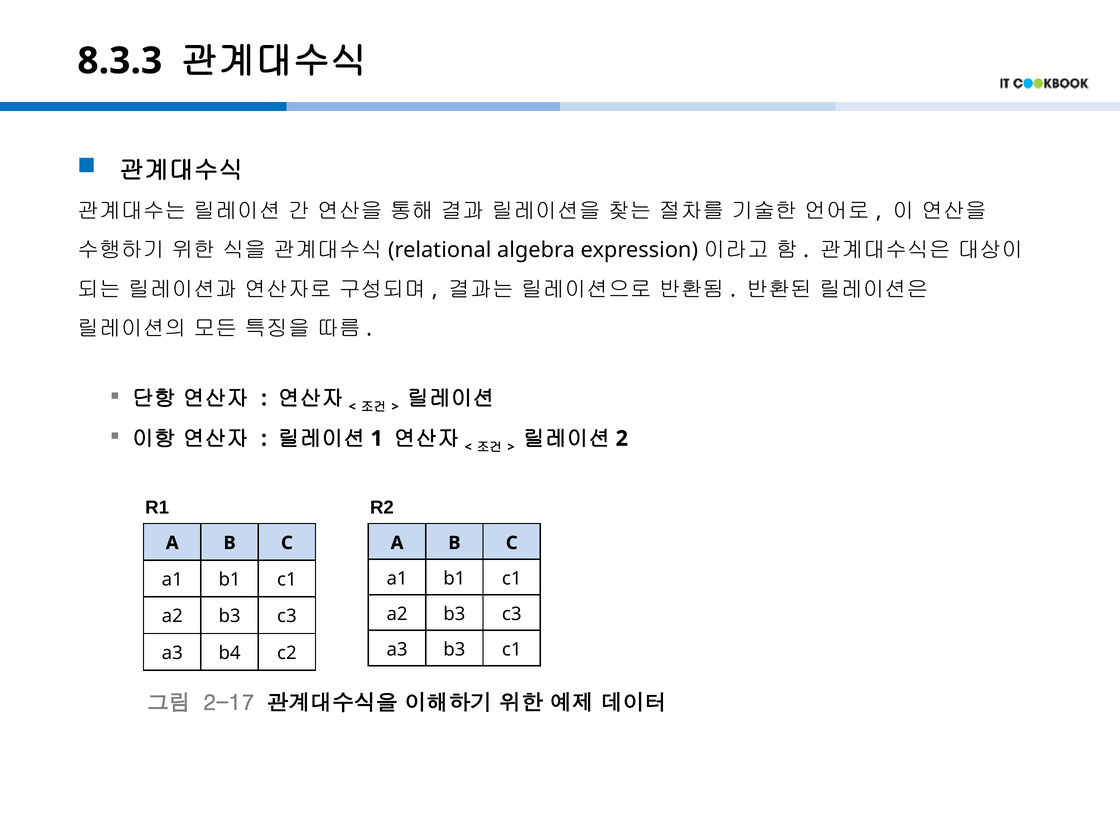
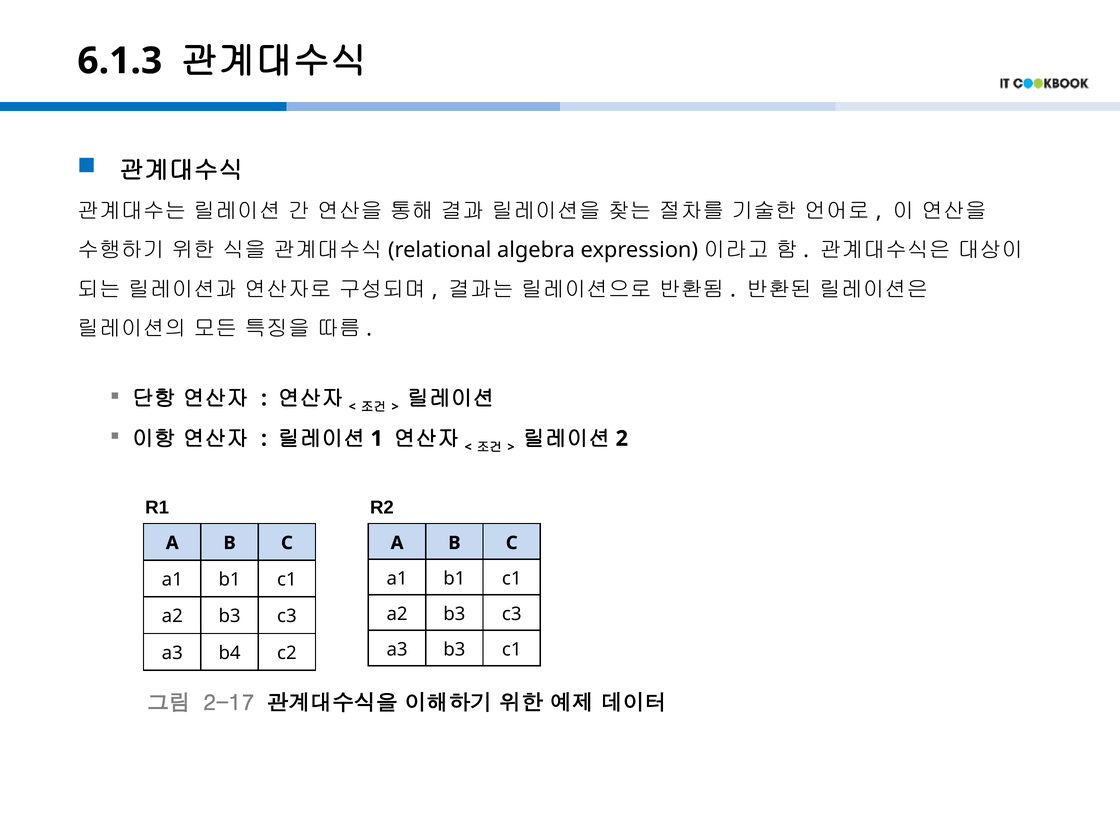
8.3.3: 8.3.3 -> 6.1.3 (120, 61)
